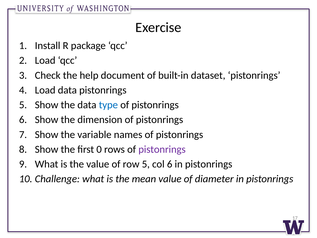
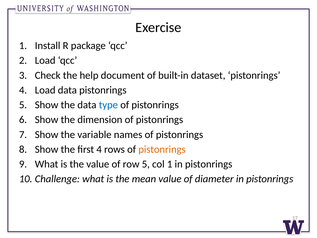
first 0: 0 -> 4 (99, 149)
pistonrings colour: purple -> orange (162, 149)
col 6: 6 -> 1 (170, 164)
